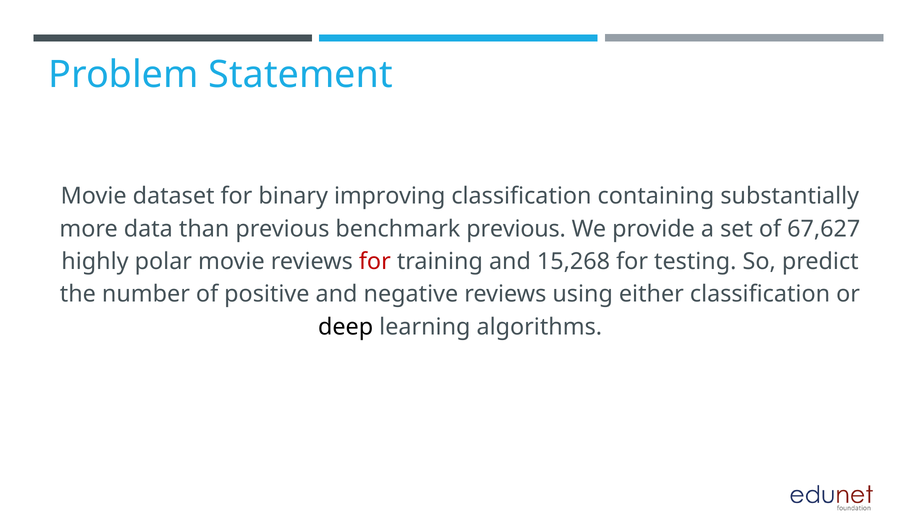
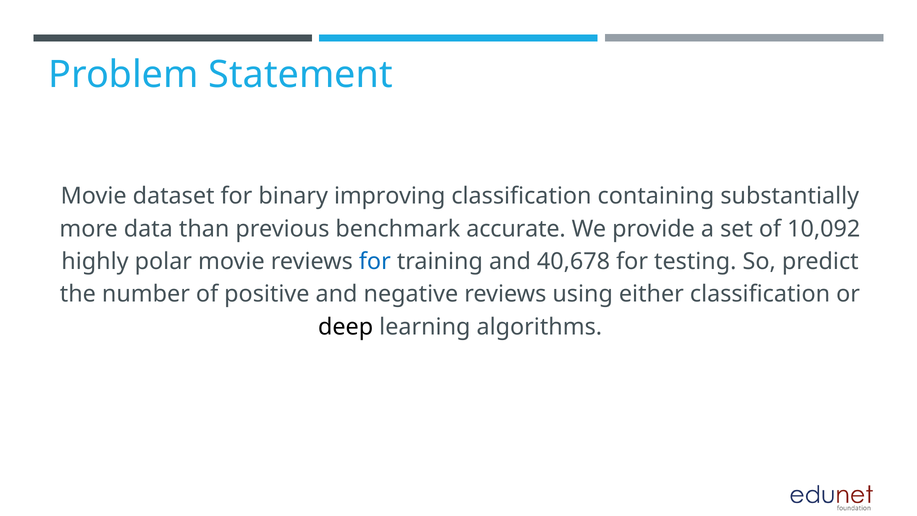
benchmark previous: previous -> accurate (516, 229)
67,627: 67,627 -> 10,092 (824, 229)
for colour: red -> blue (375, 261)
15,268: 15,268 -> 40,678 (574, 261)
